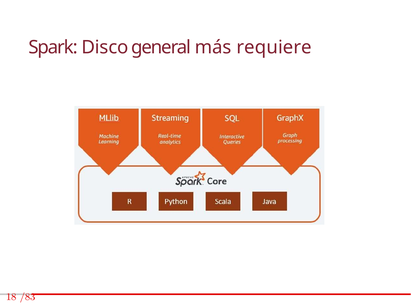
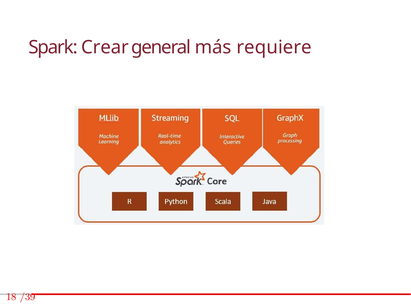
Disco: Disco -> Crear (105, 47)
/83: /83 -> /39 (28, 297)
